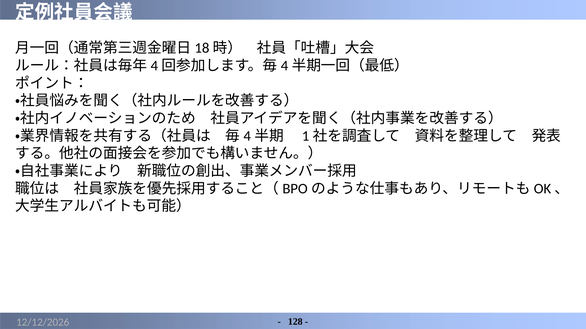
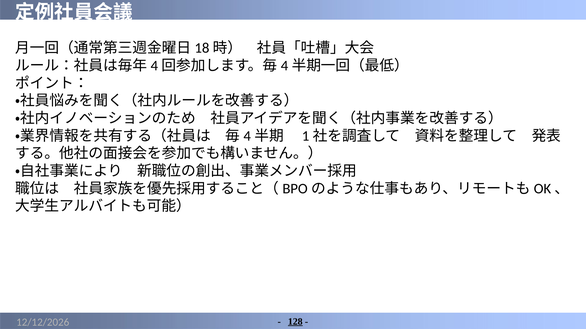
128 underline: none -> present (295, 322)
